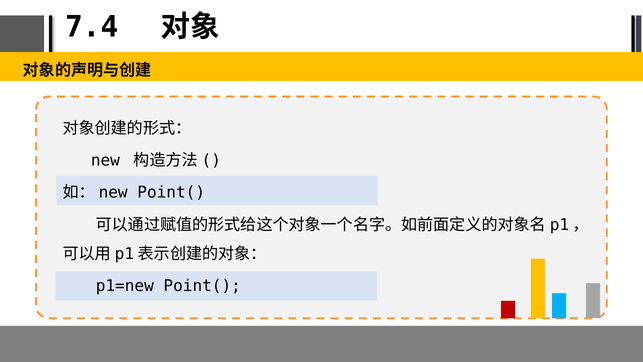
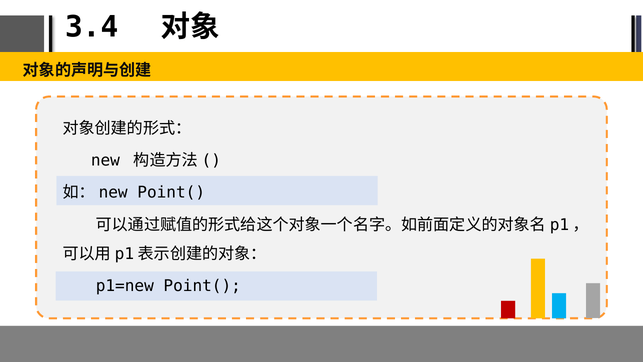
7.4: 7.4 -> 3.4 (92, 27)
